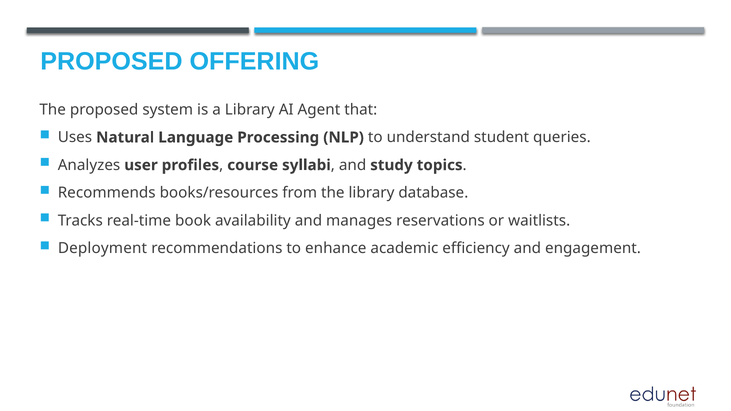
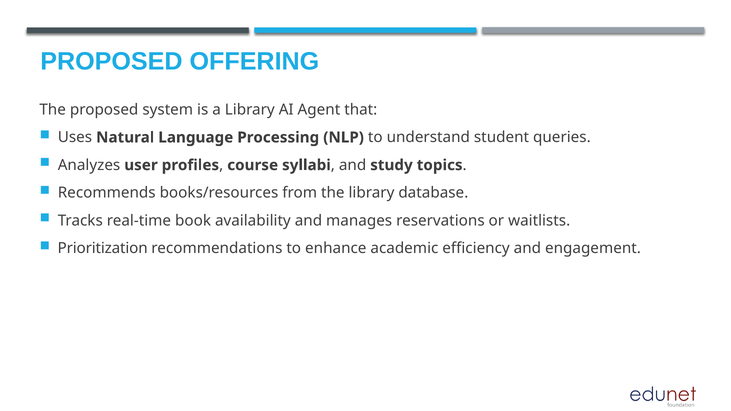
Deployment: Deployment -> Prioritization (103, 248)
